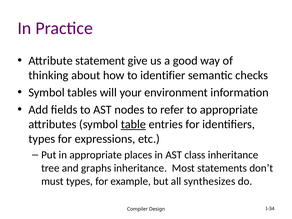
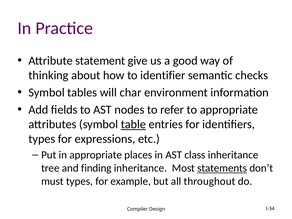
your: your -> char (131, 93)
graphs: graphs -> finding (96, 168)
statements underline: none -> present (222, 168)
synthesizes: synthesizes -> throughout (210, 181)
